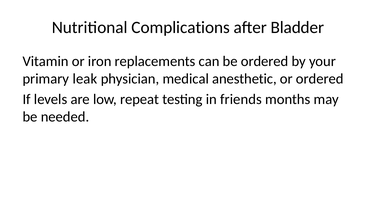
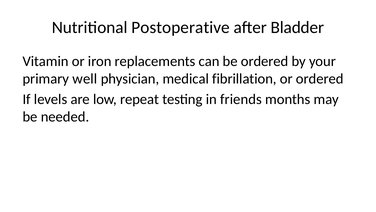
Complications: Complications -> Postoperative (181, 27)
leak: leak -> well (85, 79)
anesthetic: anesthetic -> fibrillation (244, 79)
